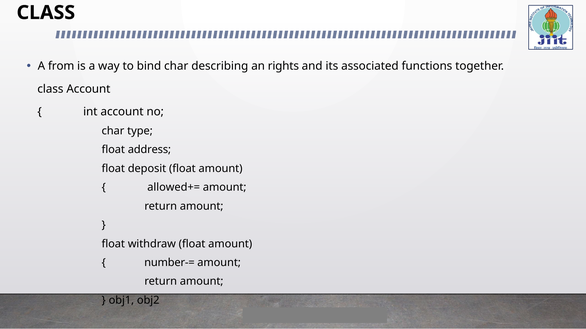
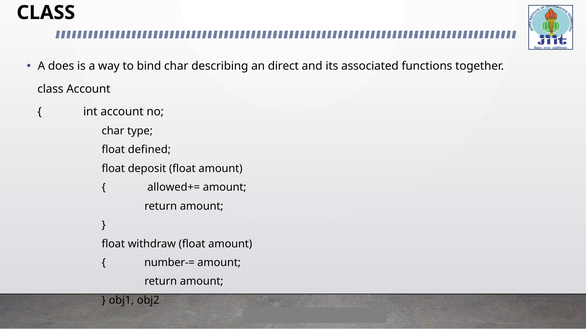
from: from -> does (61, 66)
rights: rights -> direct (283, 66)
address: address -> defined (149, 150)
